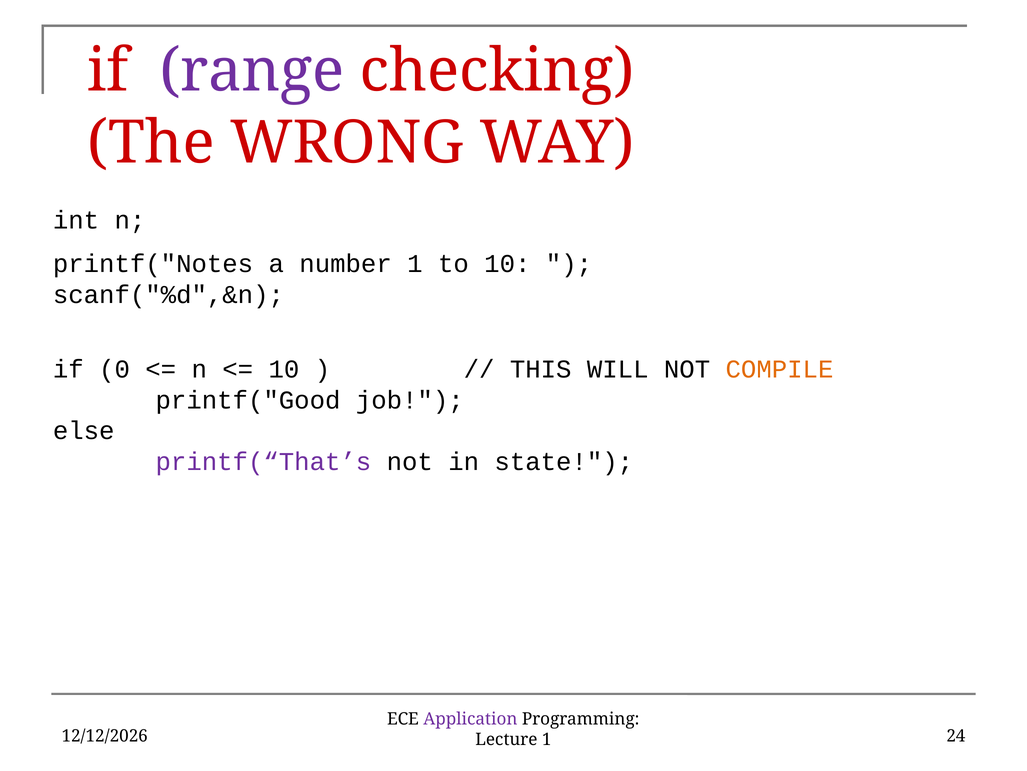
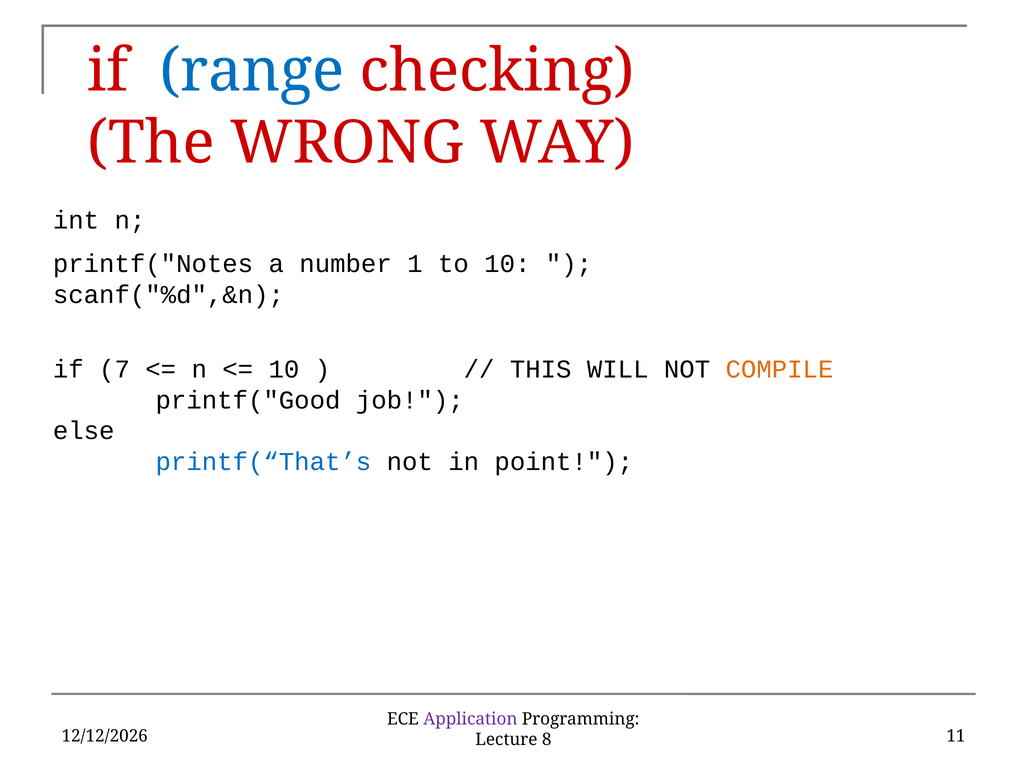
range colour: purple -> blue (252, 71)
0: 0 -> 7 (115, 369)
printf(“That’s colour: purple -> blue (263, 461)
state: state -> point (564, 461)
24: 24 -> 11 (956, 736)
Lecture 1: 1 -> 8 (547, 739)
